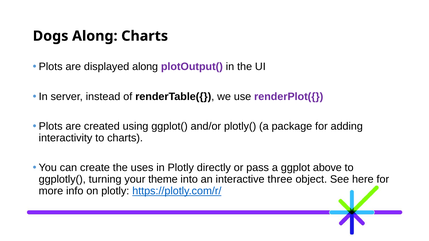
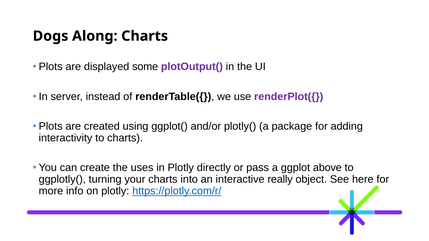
displayed along: along -> some (145, 67)
your theme: theme -> charts (163, 180)
three: three -> really (280, 180)
